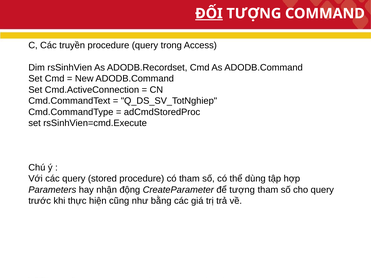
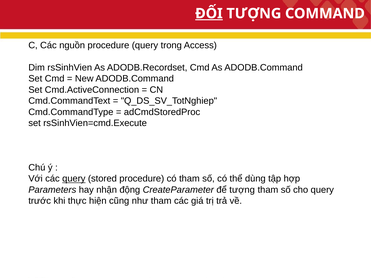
truyền: truyền -> nguồn (72, 45)
query underline: none -> present (74, 179)
như bằng: bằng -> tham (161, 201)
